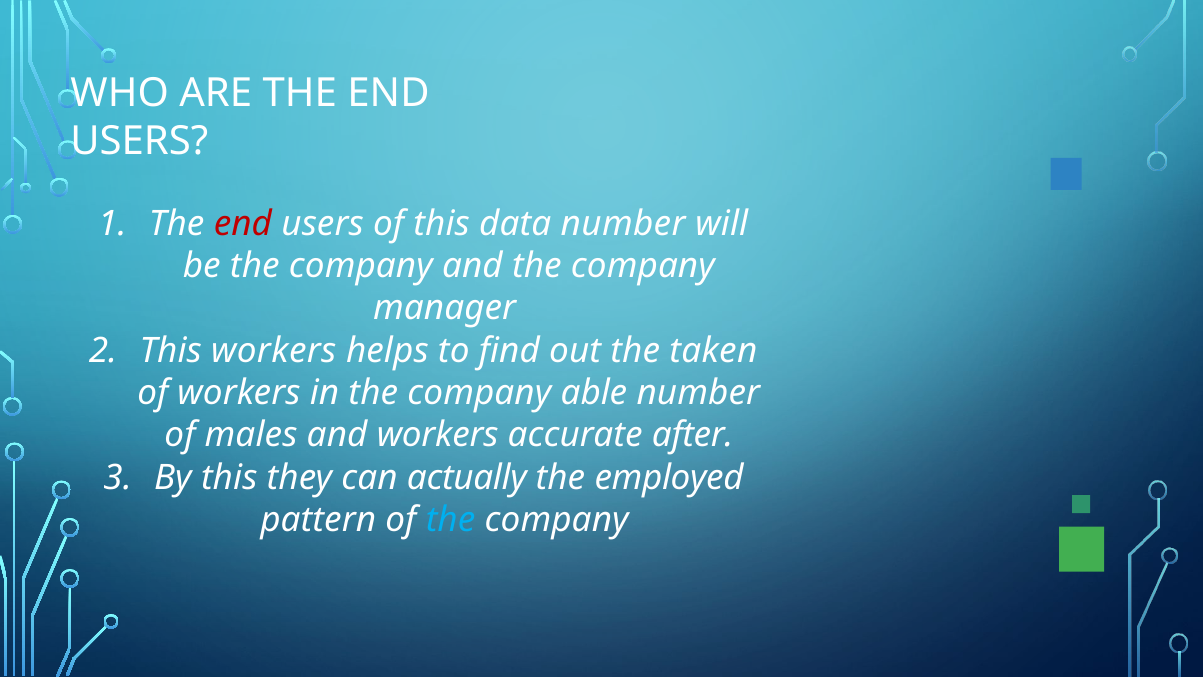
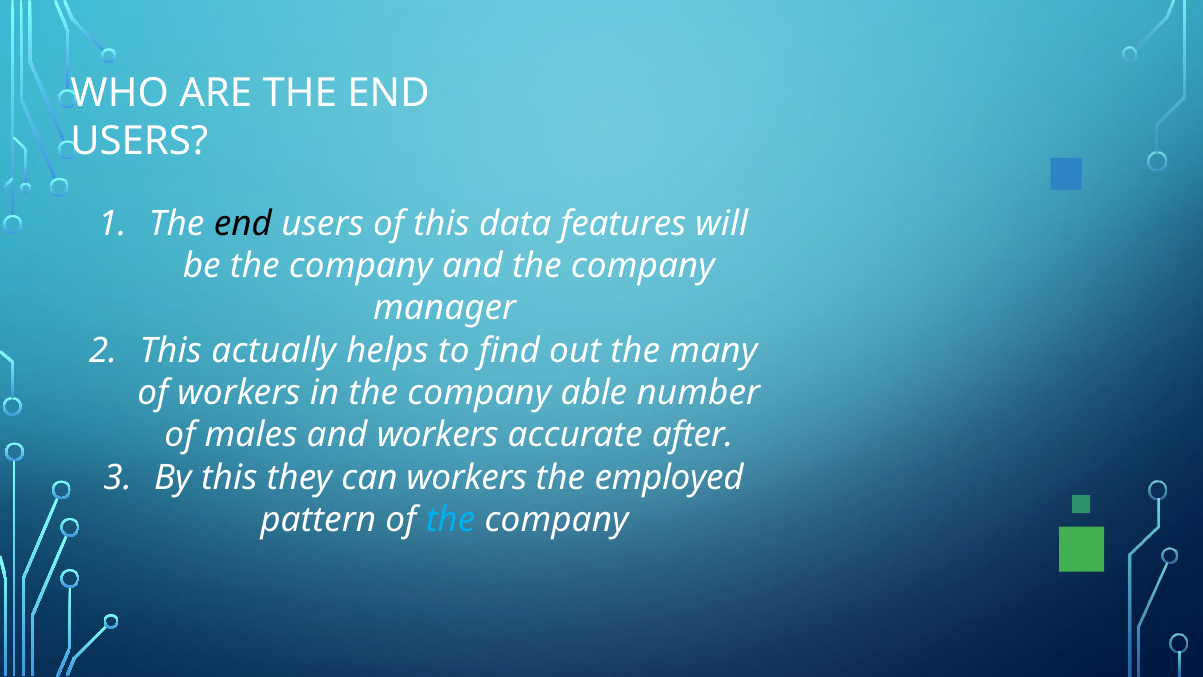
end colour: red -> black (243, 224)
data number: number -> features (623, 224)
This workers: workers -> actually (274, 351)
taken: taken -> many (713, 351)
can actually: actually -> workers (467, 478)
